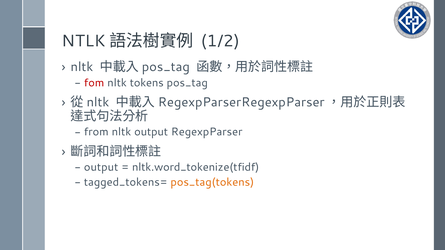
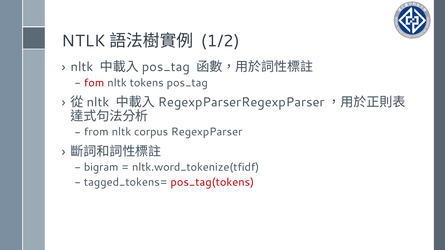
nltk output: output -> corpus (151, 132)
output: output -> bigram (101, 167)
pos_tag(tokens colour: orange -> red (212, 182)
